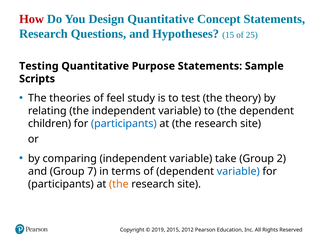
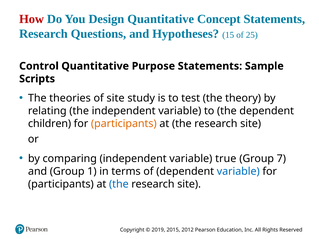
Testing: Testing -> Control (39, 66)
of feel: feel -> site (116, 98)
participants colour: blue -> orange (124, 124)
take: take -> true (226, 159)
2: 2 -> 7 (281, 159)
7: 7 -> 1 (92, 171)
the colour: orange -> blue (119, 184)
